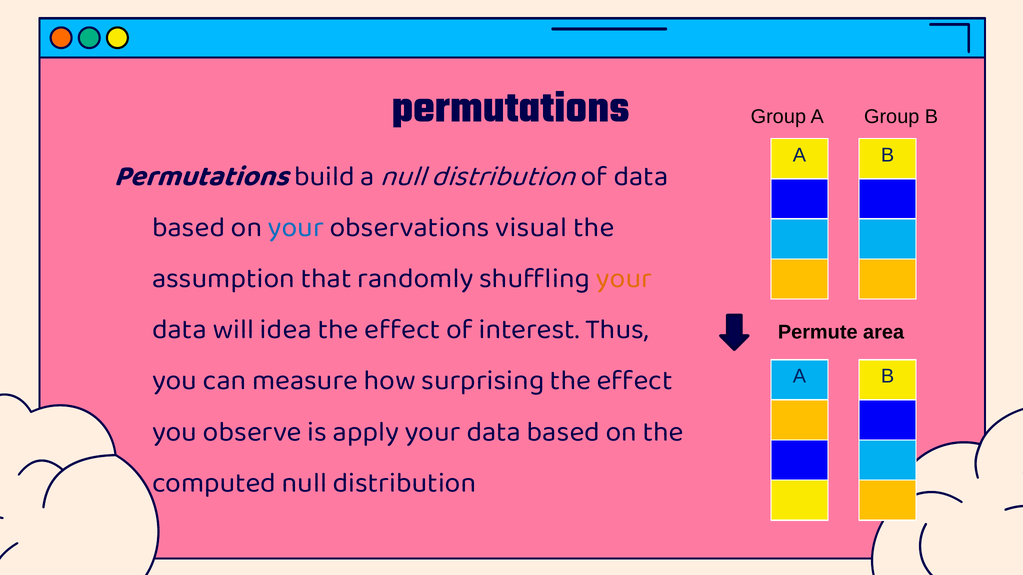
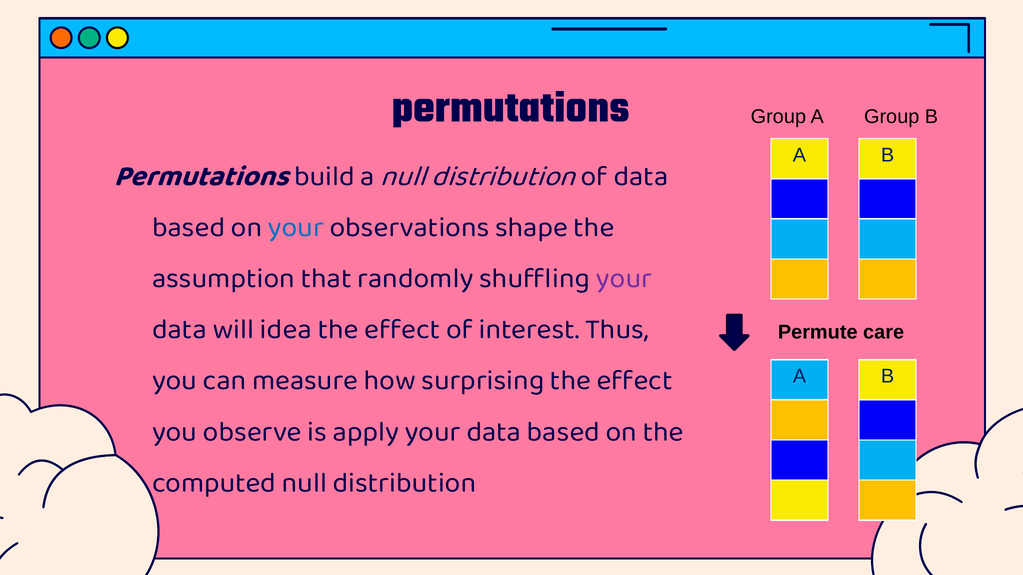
visual: visual -> shape (531, 227)
your colour: orange -> purple (624, 278)
area: area -> care (884, 332)
